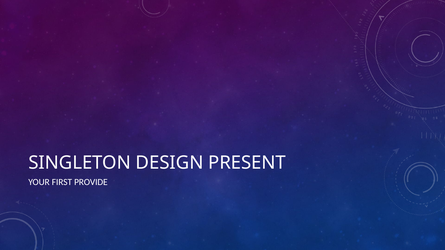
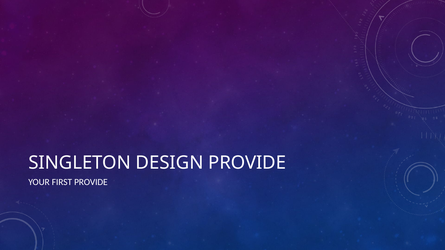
DESIGN PRESENT: PRESENT -> PROVIDE (247, 163)
